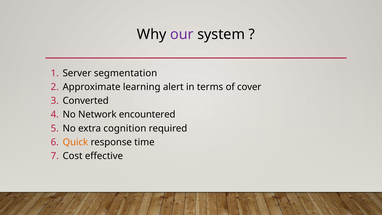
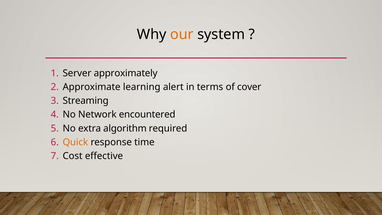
our colour: purple -> orange (182, 34)
segmentation: segmentation -> approximately (126, 73)
Converted: Converted -> Streaming (86, 101)
cognition: cognition -> algorithm (125, 128)
